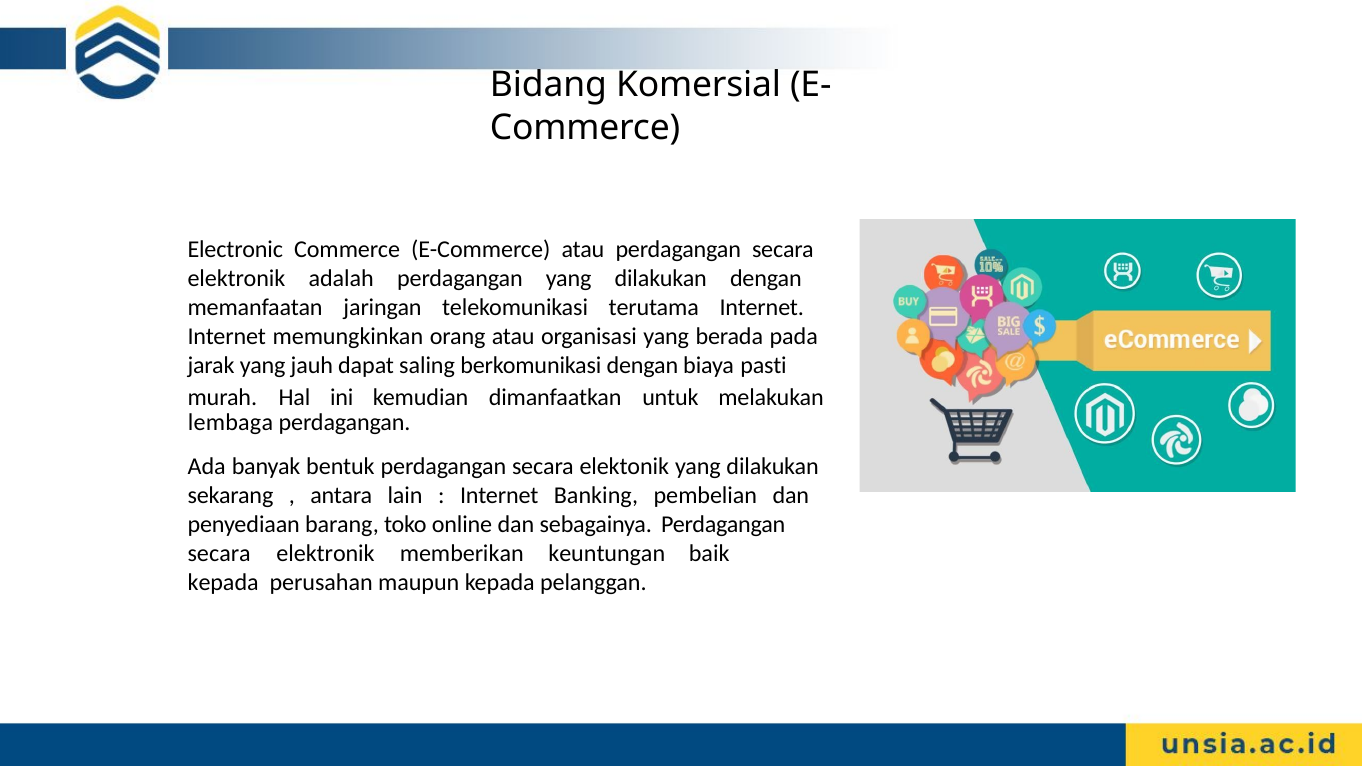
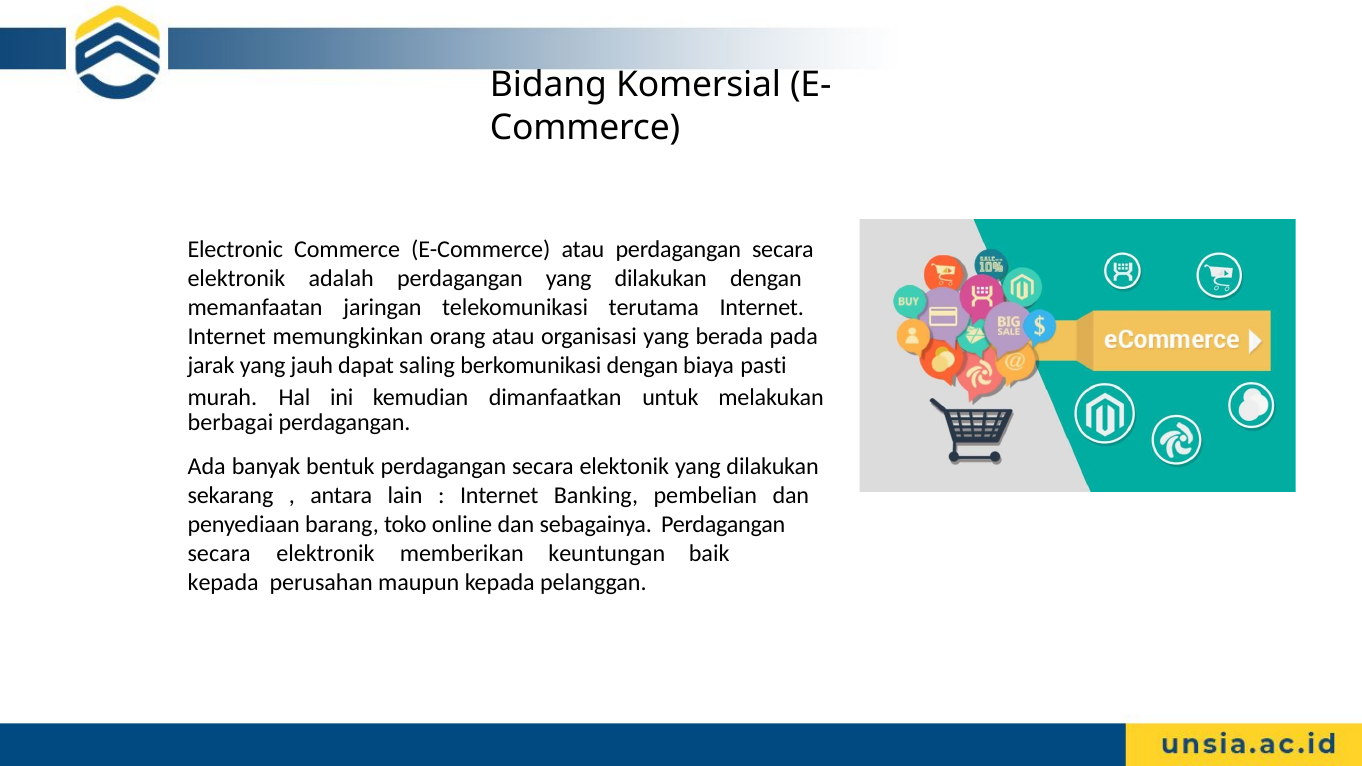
lembaga: lembaga -> berbagai (231, 423)
